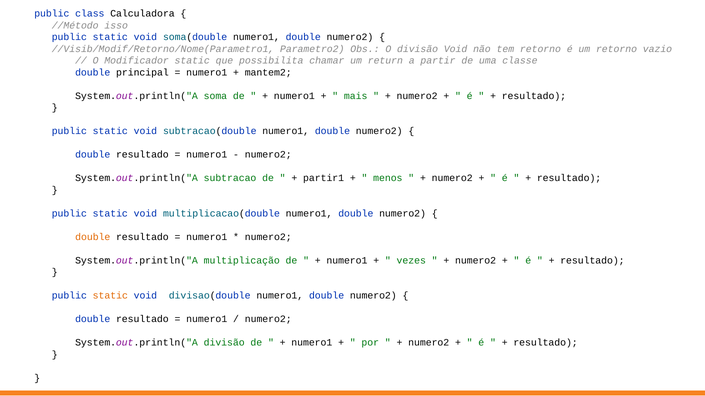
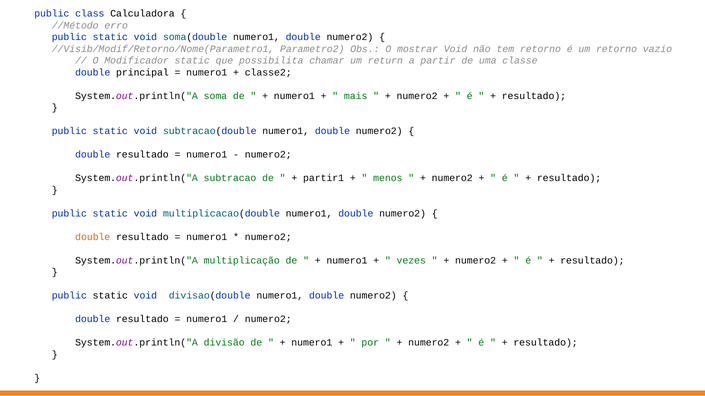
isso: isso -> erro (116, 25)
O divisão: divisão -> mostrar (418, 49)
mantem2: mantem2 -> classe2 (268, 72)
static colour: orange -> black (110, 296)
